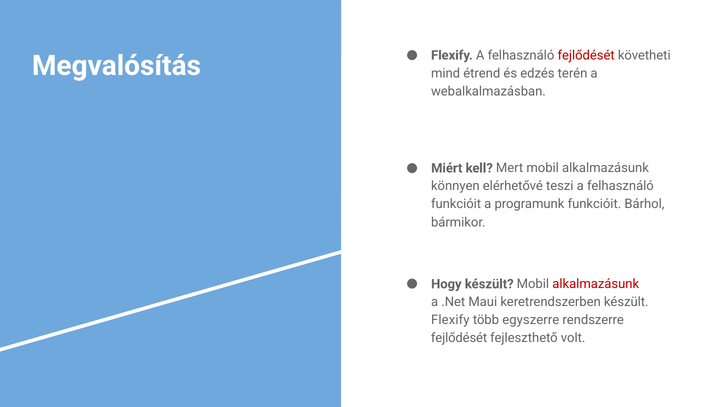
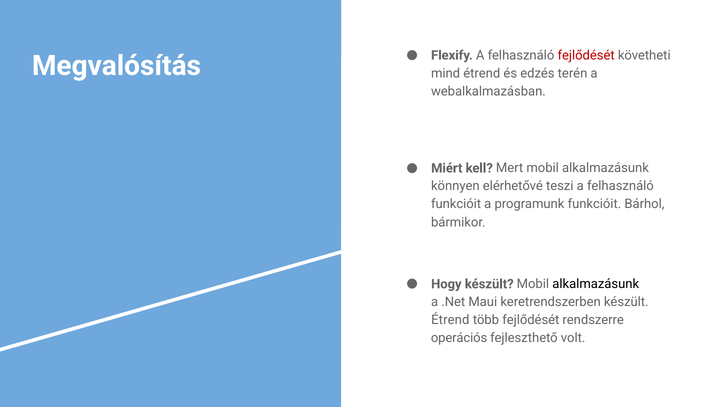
alkalmazásunk colour: red -> black (596, 284)
Flexify: Flexify -> Étrend (450, 320)
több egyszerre: egyszerre -> fejlődését (531, 320)
fejlődését: fejlődését -> operációs (459, 338)
